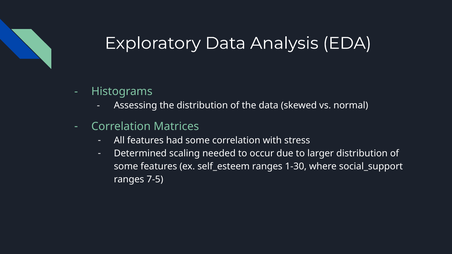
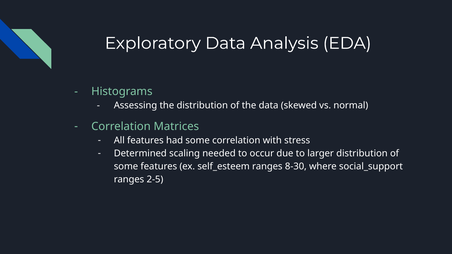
1-30: 1-30 -> 8-30 (296, 166)
7-5: 7-5 -> 2-5 (155, 179)
